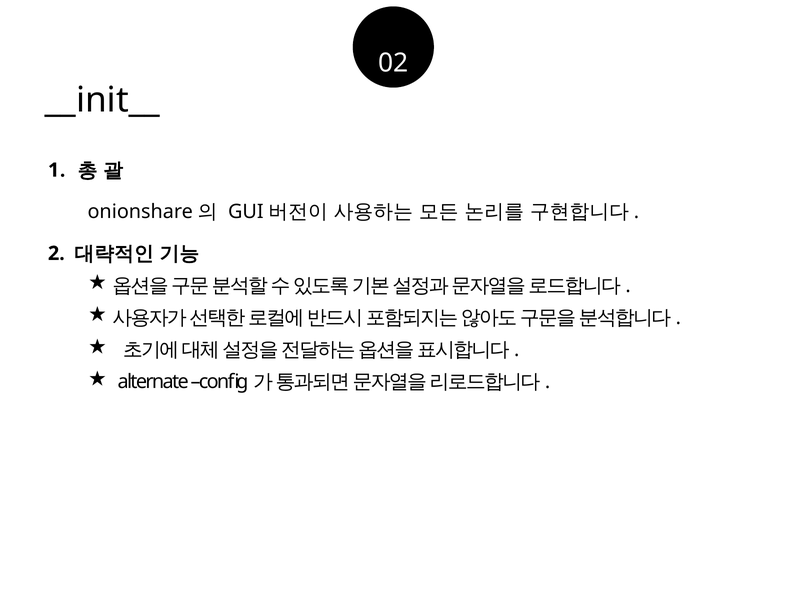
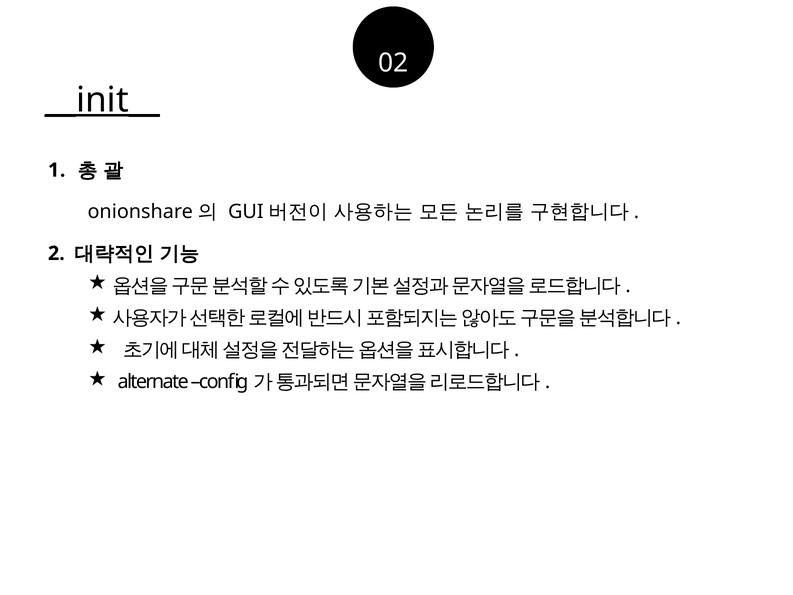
__init__ underline: none -> present (102, 100)
